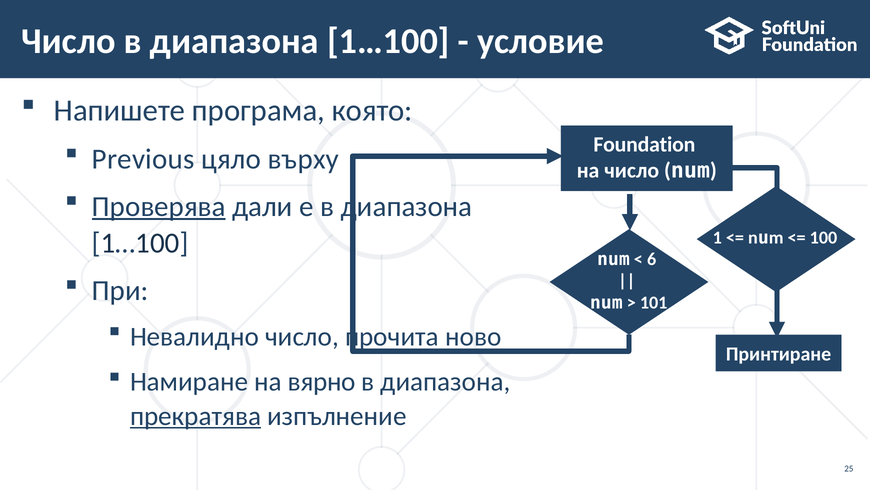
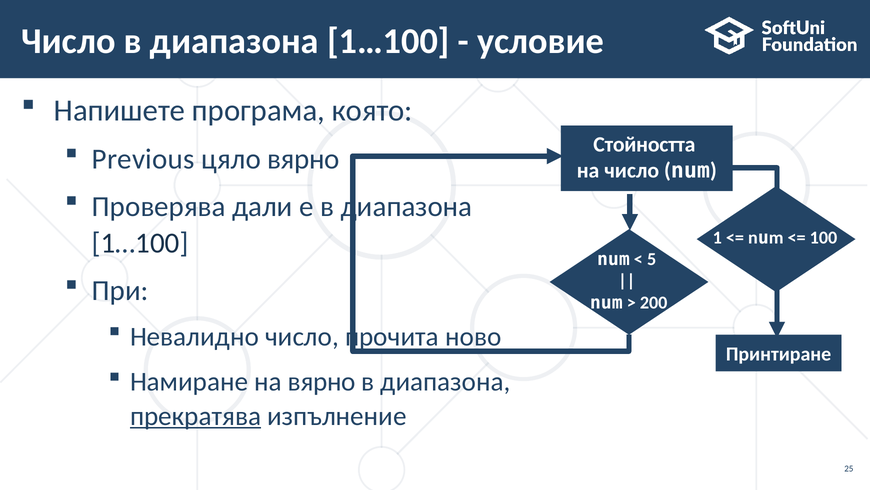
Foundation: Foundation -> Стойността (644, 144)
цяло върху: върху -> вярно (304, 159)
Проверява underline: present -> none (159, 206)
6: 6 -> 5 (652, 259)
101: 101 -> 200 (654, 302)
